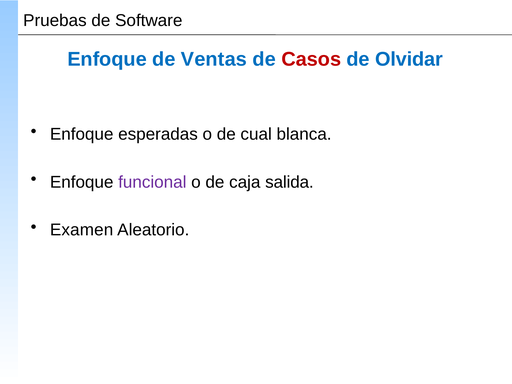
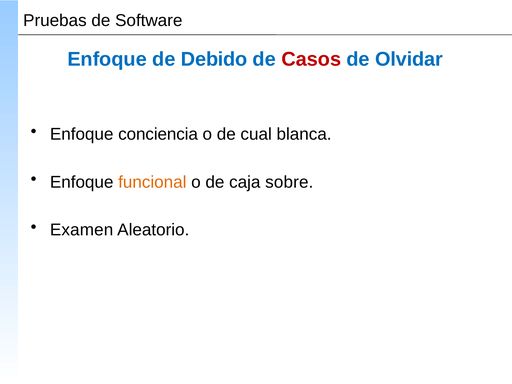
Ventas: Ventas -> Debido (214, 59)
esperadas: esperadas -> conciencia (158, 134)
funcional colour: purple -> orange (152, 182)
salida: salida -> sobre (289, 182)
